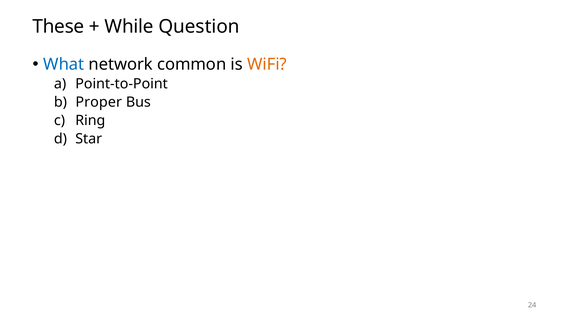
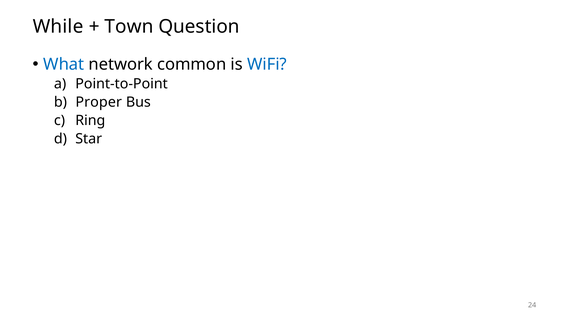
These: These -> While (58, 27)
While: While -> Town (129, 27)
WiFi colour: orange -> blue (267, 64)
